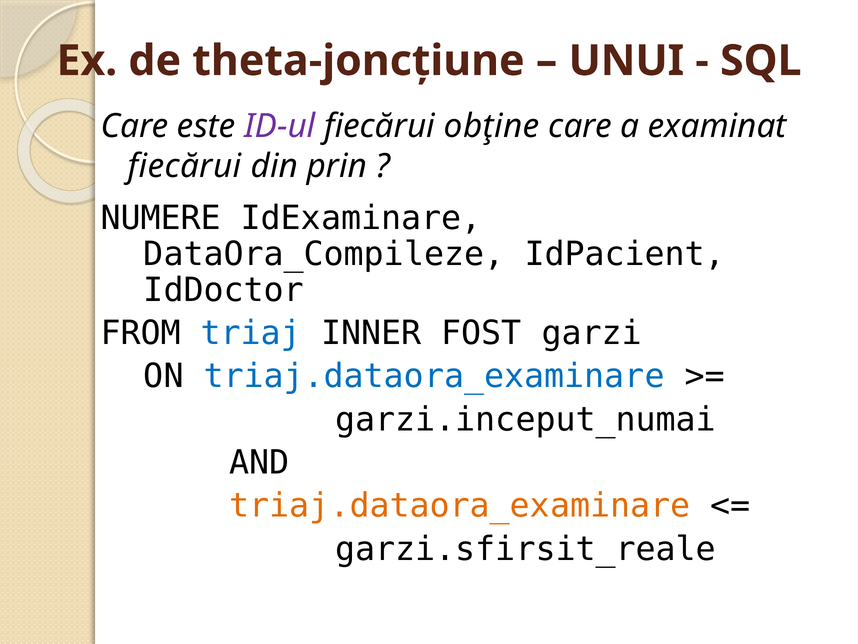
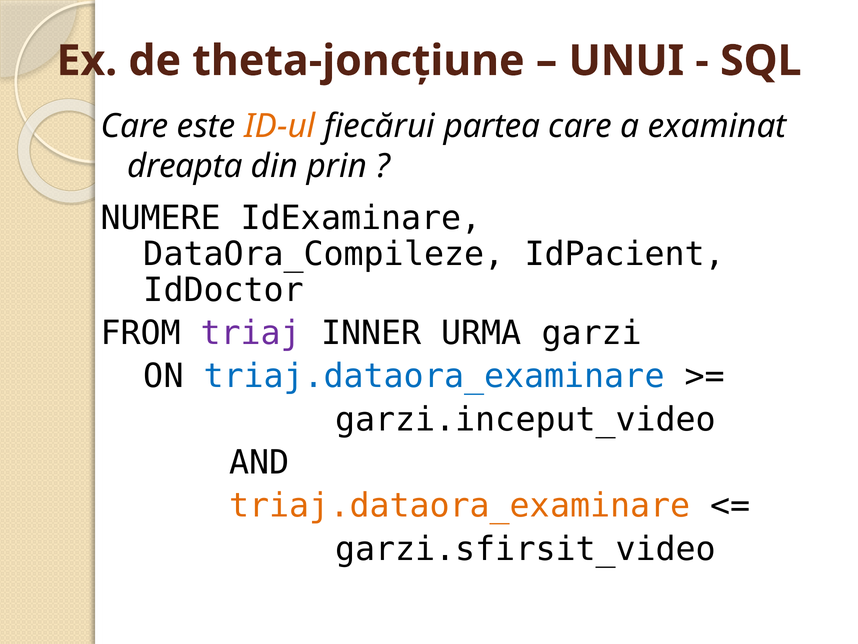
ID-ul colour: purple -> orange (280, 126)
obţine: obţine -> partea (492, 126)
fiecărui: fiecărui -> dreapta (185, 166)
triaj colour: blue -> purple (251, 333)
FOST: FOST -> URMA (481, 333)
garzi.inceput_numai: garzi.inceput_numai -> garzi.inceput_video (526, 419)
garzi.sfirsit_reale: garzi.sfirsit_reale -> garzi.sfirsit_video (526, 549)
